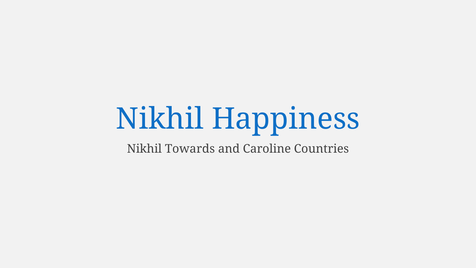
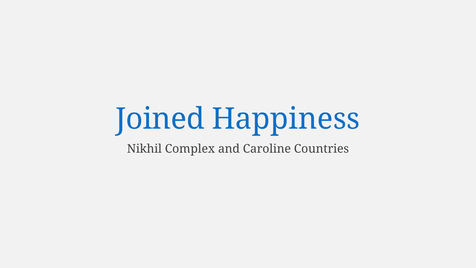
Nikhil: Nikhil -> Joined (160, 119)
Towards: Towards -> Complex (190, 149)
